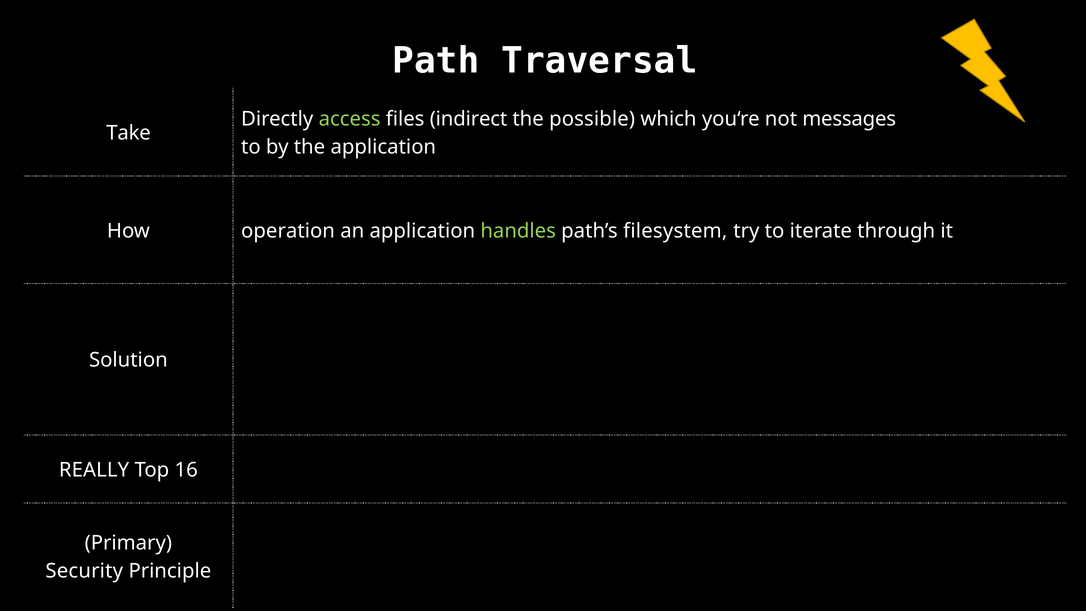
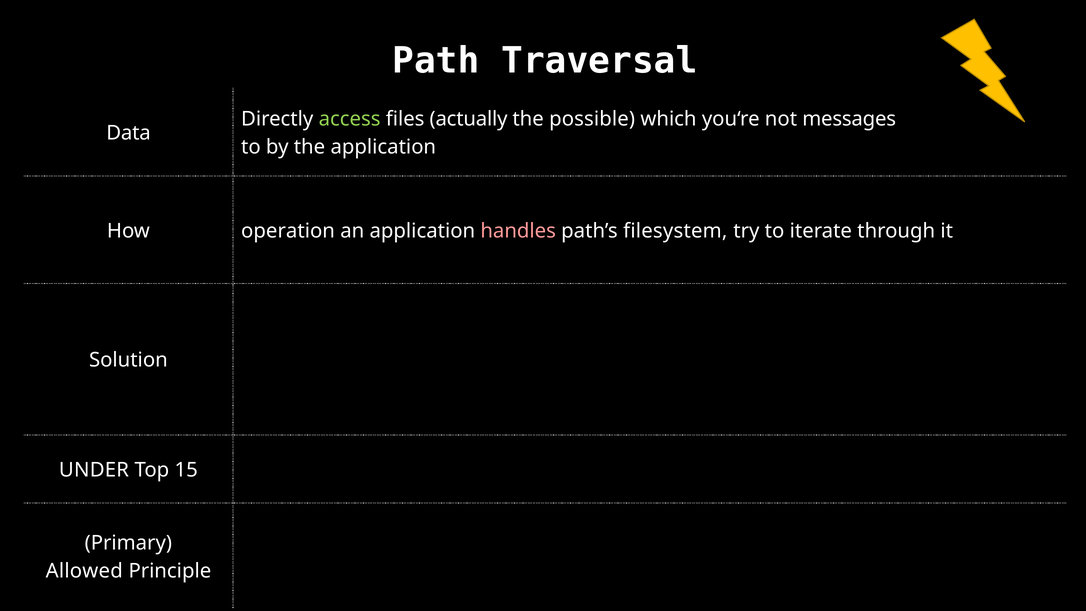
indirect: indirect -> actually (469, 119)
Take: Take -> Data (129, 133)
handles colour: light green -> pink (518, 231)
REALLY: REALLY -> UNDER (94, 470)
16: 16 -> 15 (186, 470)
Security: Security -> Allowed (84, 571)
